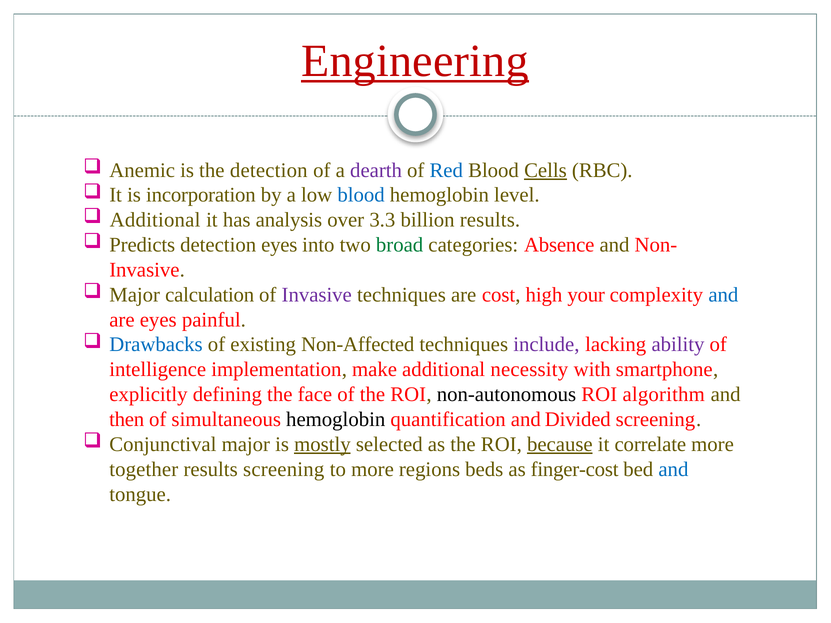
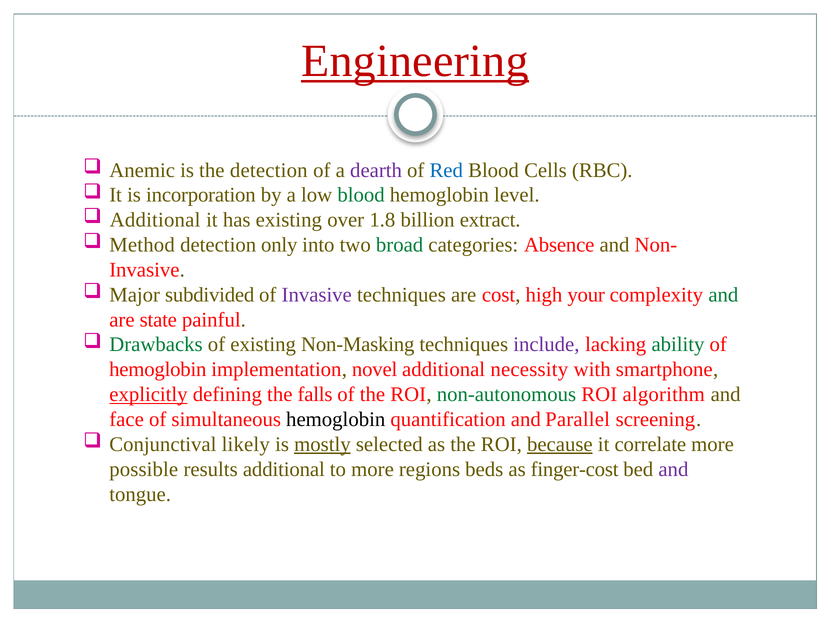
Cells underline: present -> none (545, 170)
blood colour: blue -> green (361, 195)
has analysis: analysis -> existing (289, 220)
3.3: 3.3 -> 1.8 (382, 220)
billion results: results -> extract (490, 220)
Predicts: Predicts -> Method (142, 245)
detection eyes: eyes -> only (279, 245)
calculation: calculation -> subdivided (210, 295)
and colour: blue -> green (723, 295)
are eyes: eyes -> state (158, 320)
Drawbacks colour: blue -> green (156, 345)
Non-Affected: Non-Affected -> Non-Masking (358, 345)
ability colour: purple -> green (678, 345)
intelligence: intelligence -> hemoglobin (158, 370)
make: make -> novel (375, 370)
explicitly underline: none -> present (148, 395)
face: face -> falls (315, 395)
non-autonomous colour: black -> green (506, 395)
then: then -> face (127, 420)
Divided: Divided -> Parallel (578, 420)
Conjunctival major: major -> likely (246, 445)
together: together -> possible (144, 469)
results screening: screening -> additional (284, 469)
and colour: blue -> purple (673, 469)
